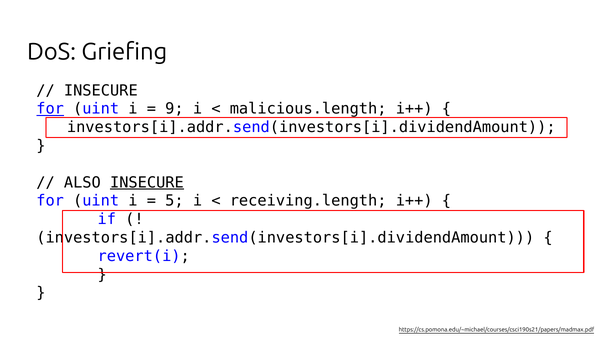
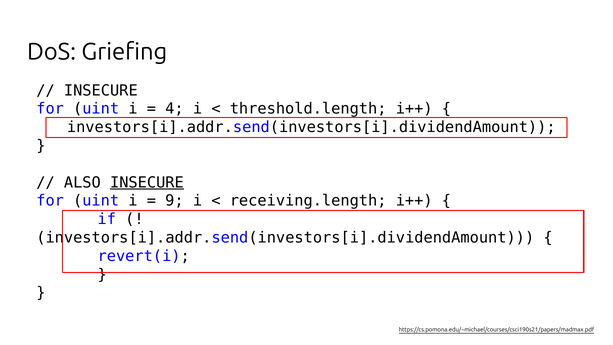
for underline: present -> none (50, 109)
9: 9 -> 4 (174, 109)
malicious.length: malicious.length -> threshold.length (308, 109)
5: 5 -> 9 (174, 201)
